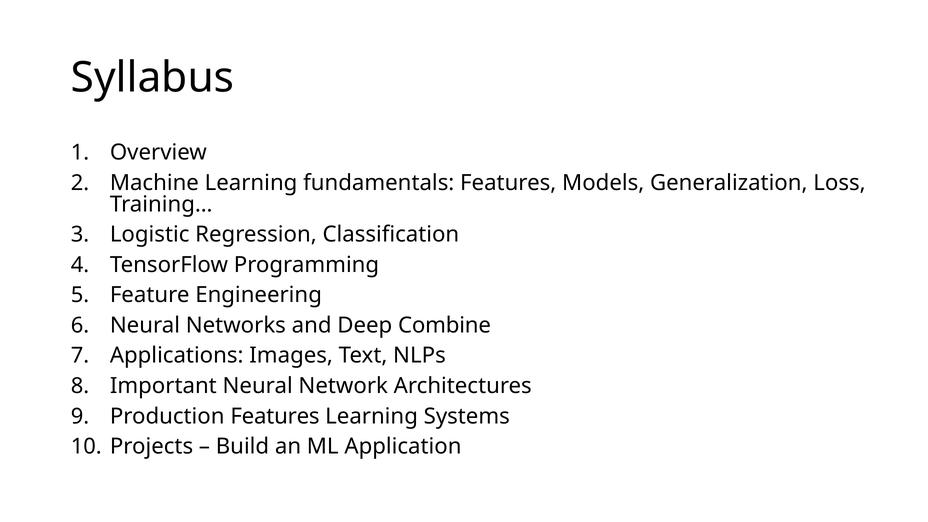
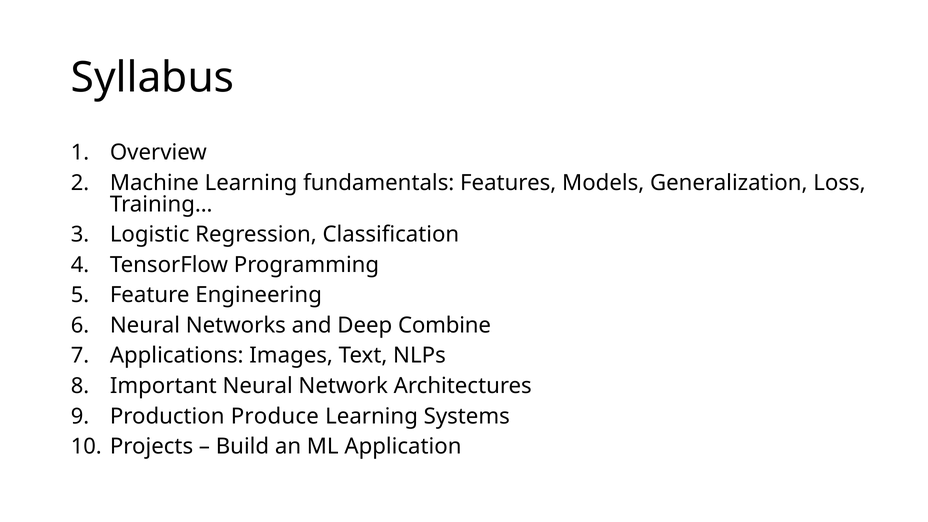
Production Features: Features -> Produce (275, 416)
